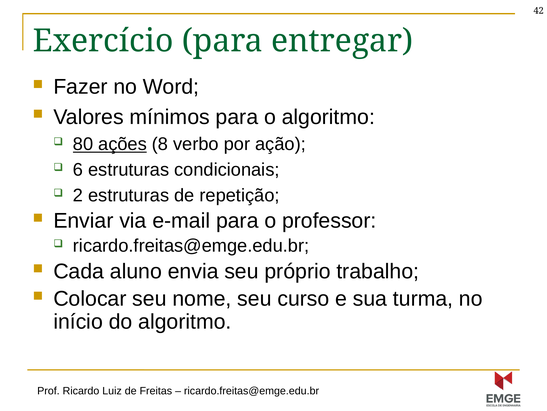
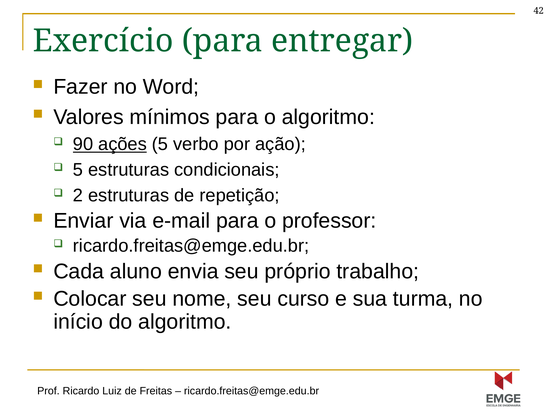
80: 80 -> 90 (83, 144)
ações 8: 8 -> 5 (160, 144)
6: 6 -> 5 (78, 170)
